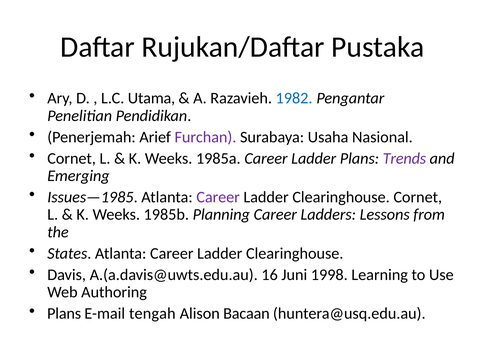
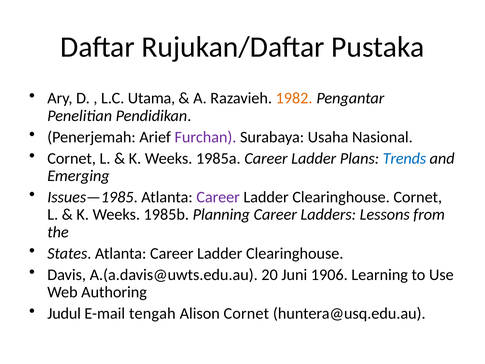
1982 colour: blue -> orange (294, 98)
Trends colour: purple -> blue (404, 158)
16: 16 -> 20 (270, 275)
1998: 1998 -> 1906 (329, 275)
Plans: Plans -> Judul (64, 313)
Alison Bacaan: Bacaan -> Cornet (246, 313)
